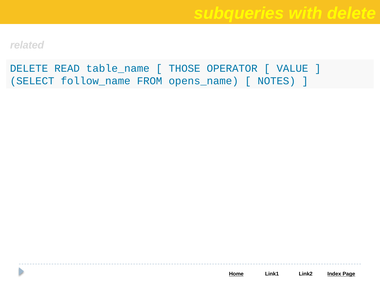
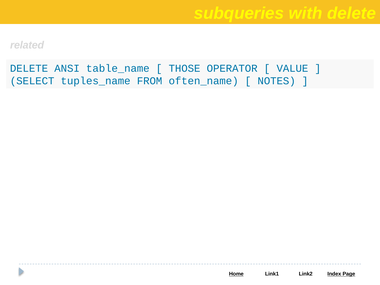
READ: READ -> ANSI (67, 68)
follow_name: follow_name -> tuples_name (96, 81)
opens_name: opens_name -> often_name (204, 81)
